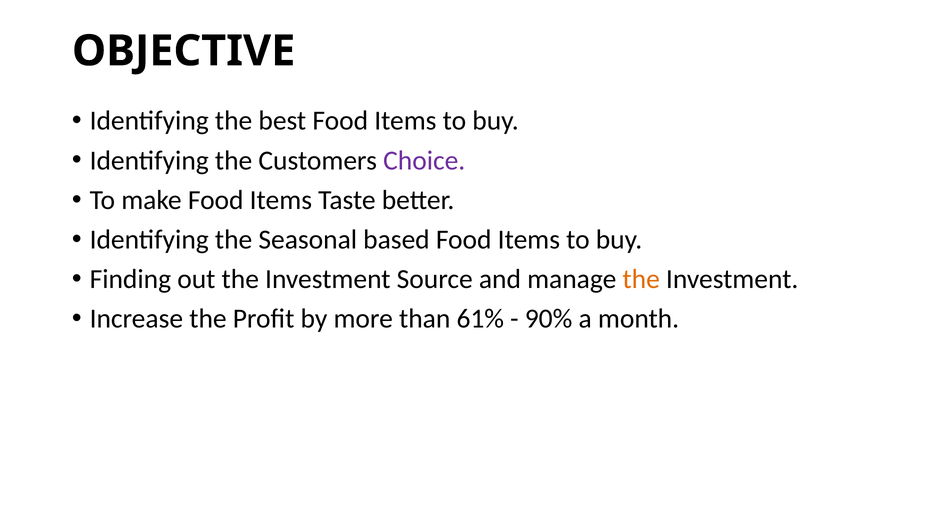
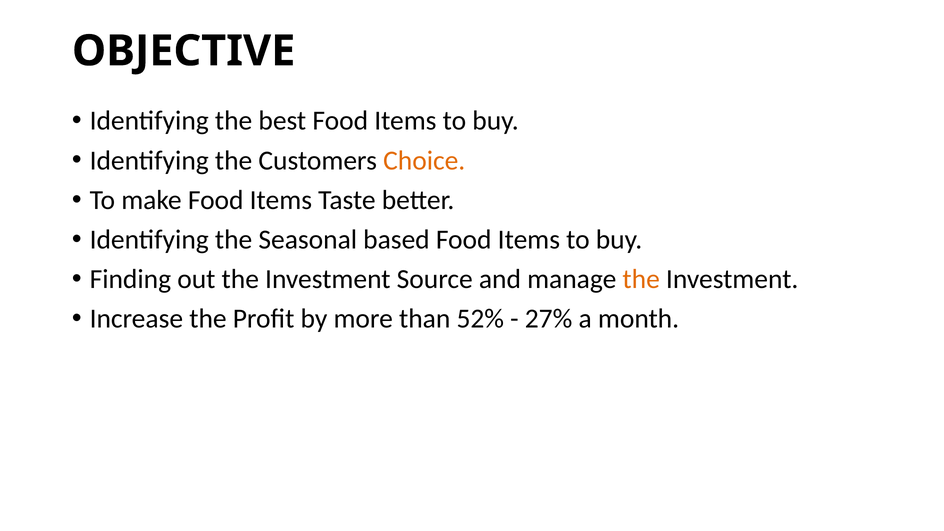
Choice colour: purple -> orange (424, 160)
61%: 61% -> 52% (480, 319)
90%: 90% -> 27% (549, 319)
